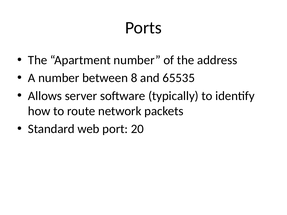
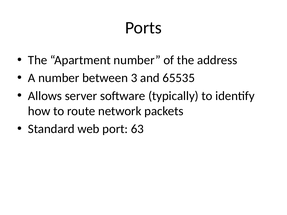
8: 8 -> 3 (134, 78)
20: 20 -> 63 (137, 129)
